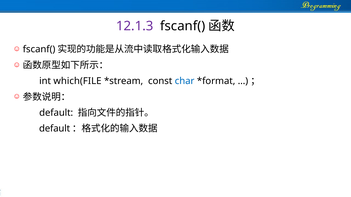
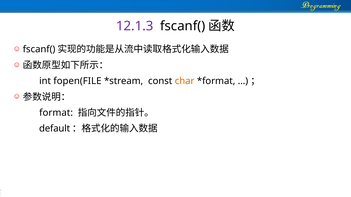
which(FILE: which(FILE -> fopen(FILE (77, 81)
char colour: blue -> orange (185, 81)
default: default -> format (56, 113)
